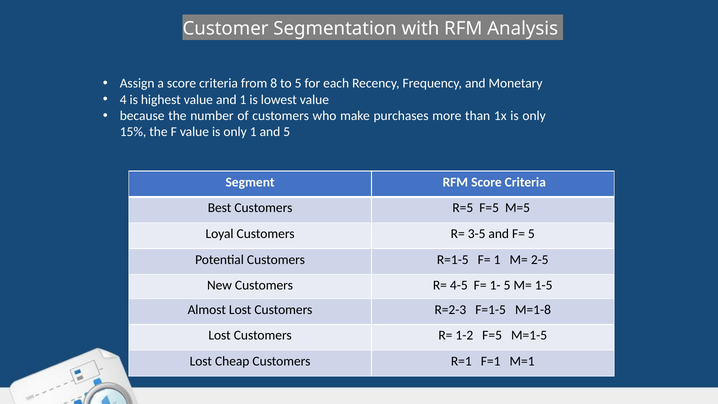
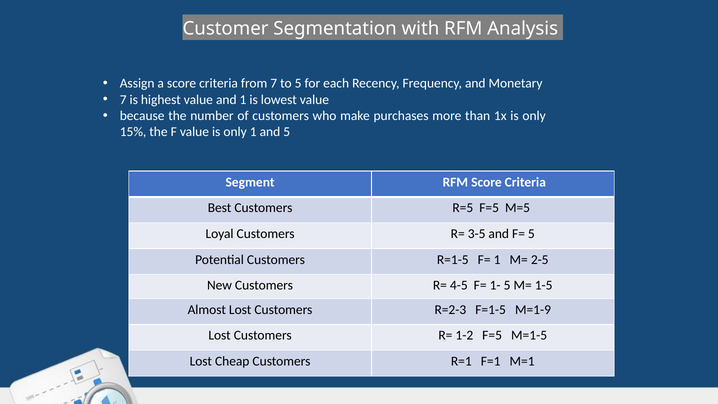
from 8: 8 -> 7 (274, 83)
4: 4 -> 7 (123, 100)
M=1-8: M=1-8 -> M=1-9 (533, 310)
